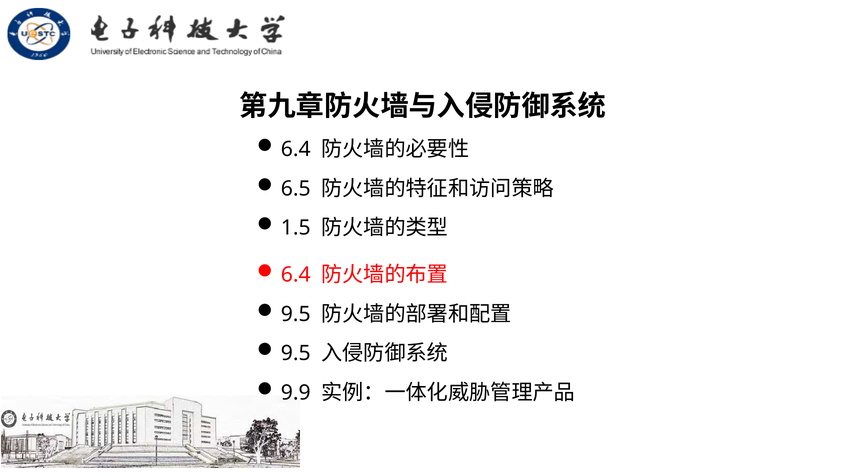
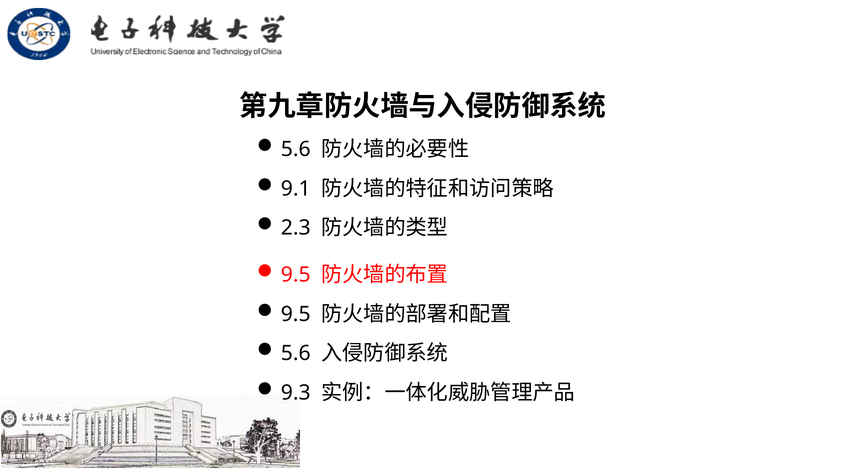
6.4: 6.4 -> 5.6 (296, 149)
6.5: 6.5 -> 9.1 (296, 189)
1.5: 1.5 -> 2.3 (296, 228)
6.4: 6.4 -> 9.5 (296, 275)
9.5: 9.5 -> 5.6 (296, 353)
9.9: 9.9 -> 9.3 (296, 393)
